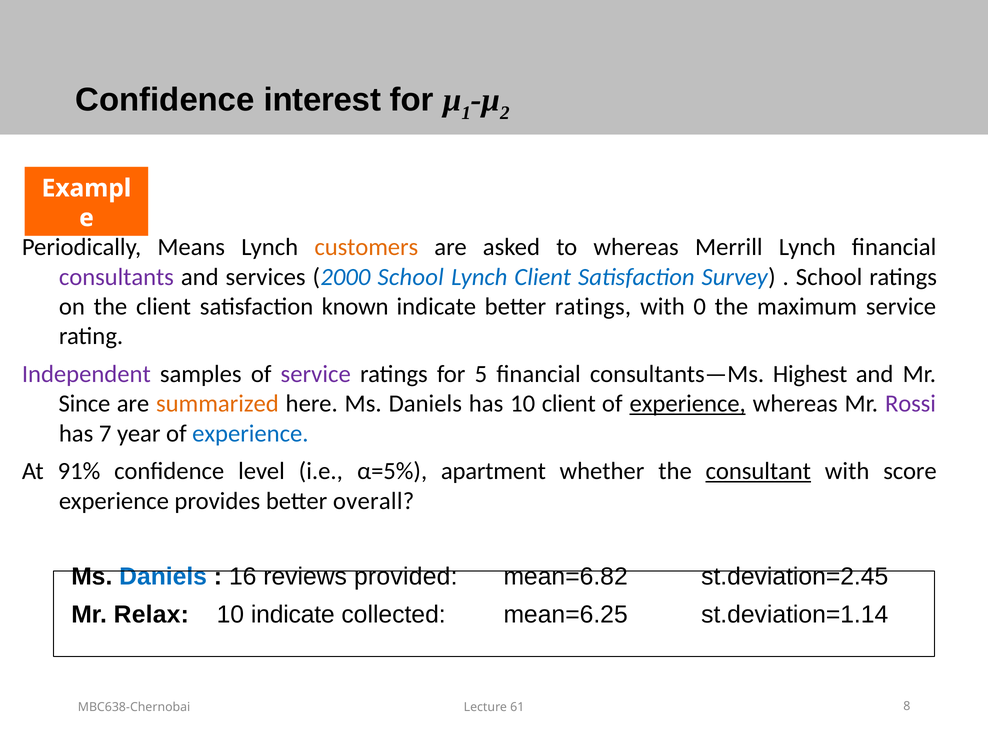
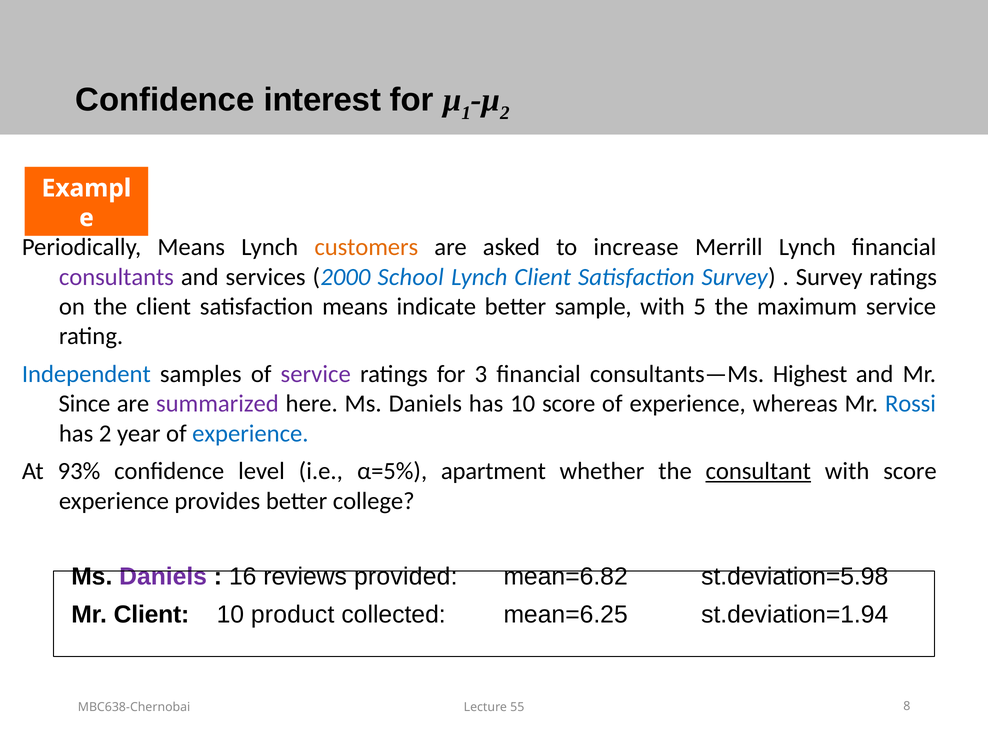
to whereas: whereas -> increase (636, 247)
School: School -> Survey (829, 277)
satisfaction known: known -> means (355, 307)
better ratings: ratings -> sample (593, 307)
0: 0 -> 5 (700, 307)
Independent colour: purple -> blue (86, 374)
5: 5 -> 3 (481, 374)
summarized colour: orange -> purple (217, 404)
10 client: client -> score (569, 404)
experience underline: present -> none (688, 404)
Rossi colour: purple -> blue (910, 404)
has 7: 7 -> 2 (105, 433)
91%: 91% -> 93% (79, 471)
overall: overall -> college (374, 501)
Daniels colour: blue -> purple (163, 577)
st.deviation=2.45: st.deviation=2.45 -> st.deviation=5.98 (795, 577)
Mr Relax: Relax -> Client (152, 615)
10 indicate: indicate -> product (293, 615)
st.deviation=1.14: st.deviation=1.14 -> st.deviation=1.94 (795, 615)
61: 61 -> 55 (517, 707)
